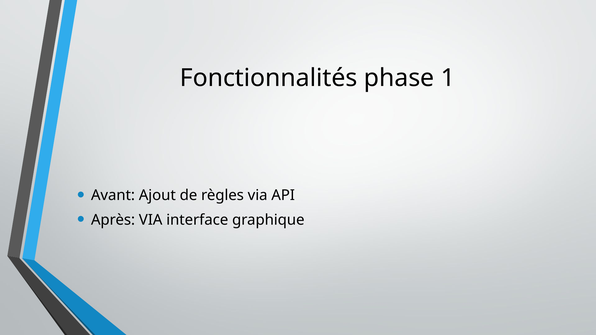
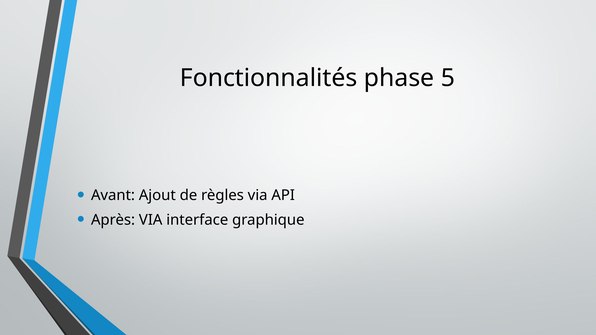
1: 1 -> 5 (448, 78)
